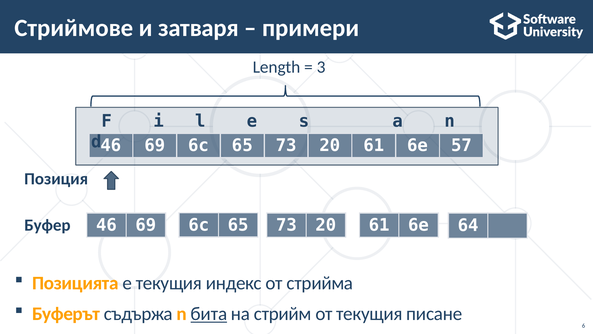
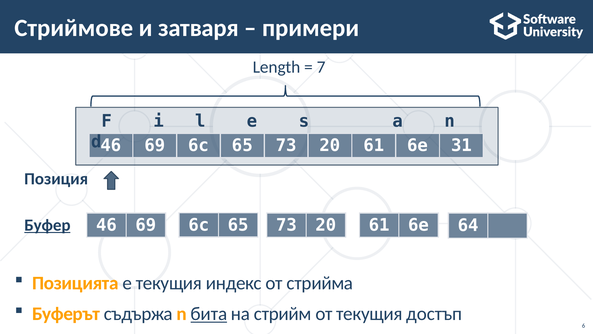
3: 3 -> 7 (321, 67)
57: 57 -> 31 (461, 145)
Буфер underline: none -> present (47, 225)
писане: писане -> достъп (434, 314)
